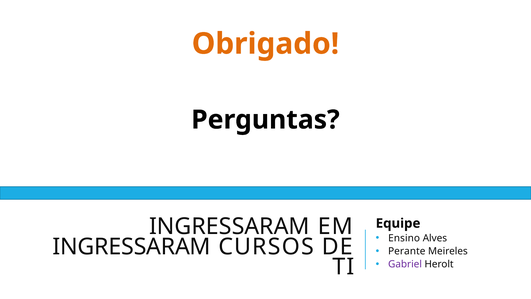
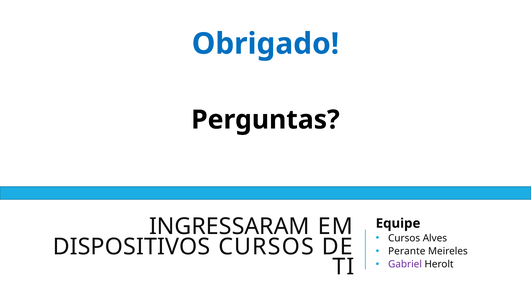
Obrigado colour: orange -> blue (265, 44)
Ensino: Ensino -> Cursos (404, 238)
INGRESSARAM: INGRESSARAM -> DISPOSITIVOS (131, 246)
